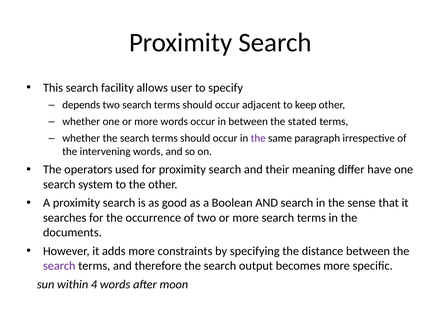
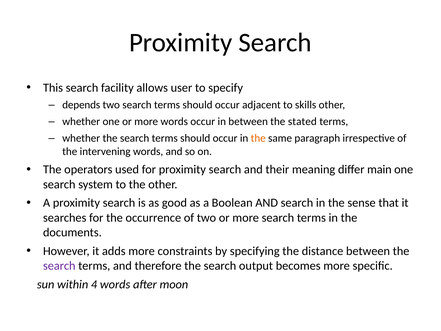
keep: keep -> skills (306, 105)
the colour: purple -> orange (258, 138)
have: have -> main (379, 169)
